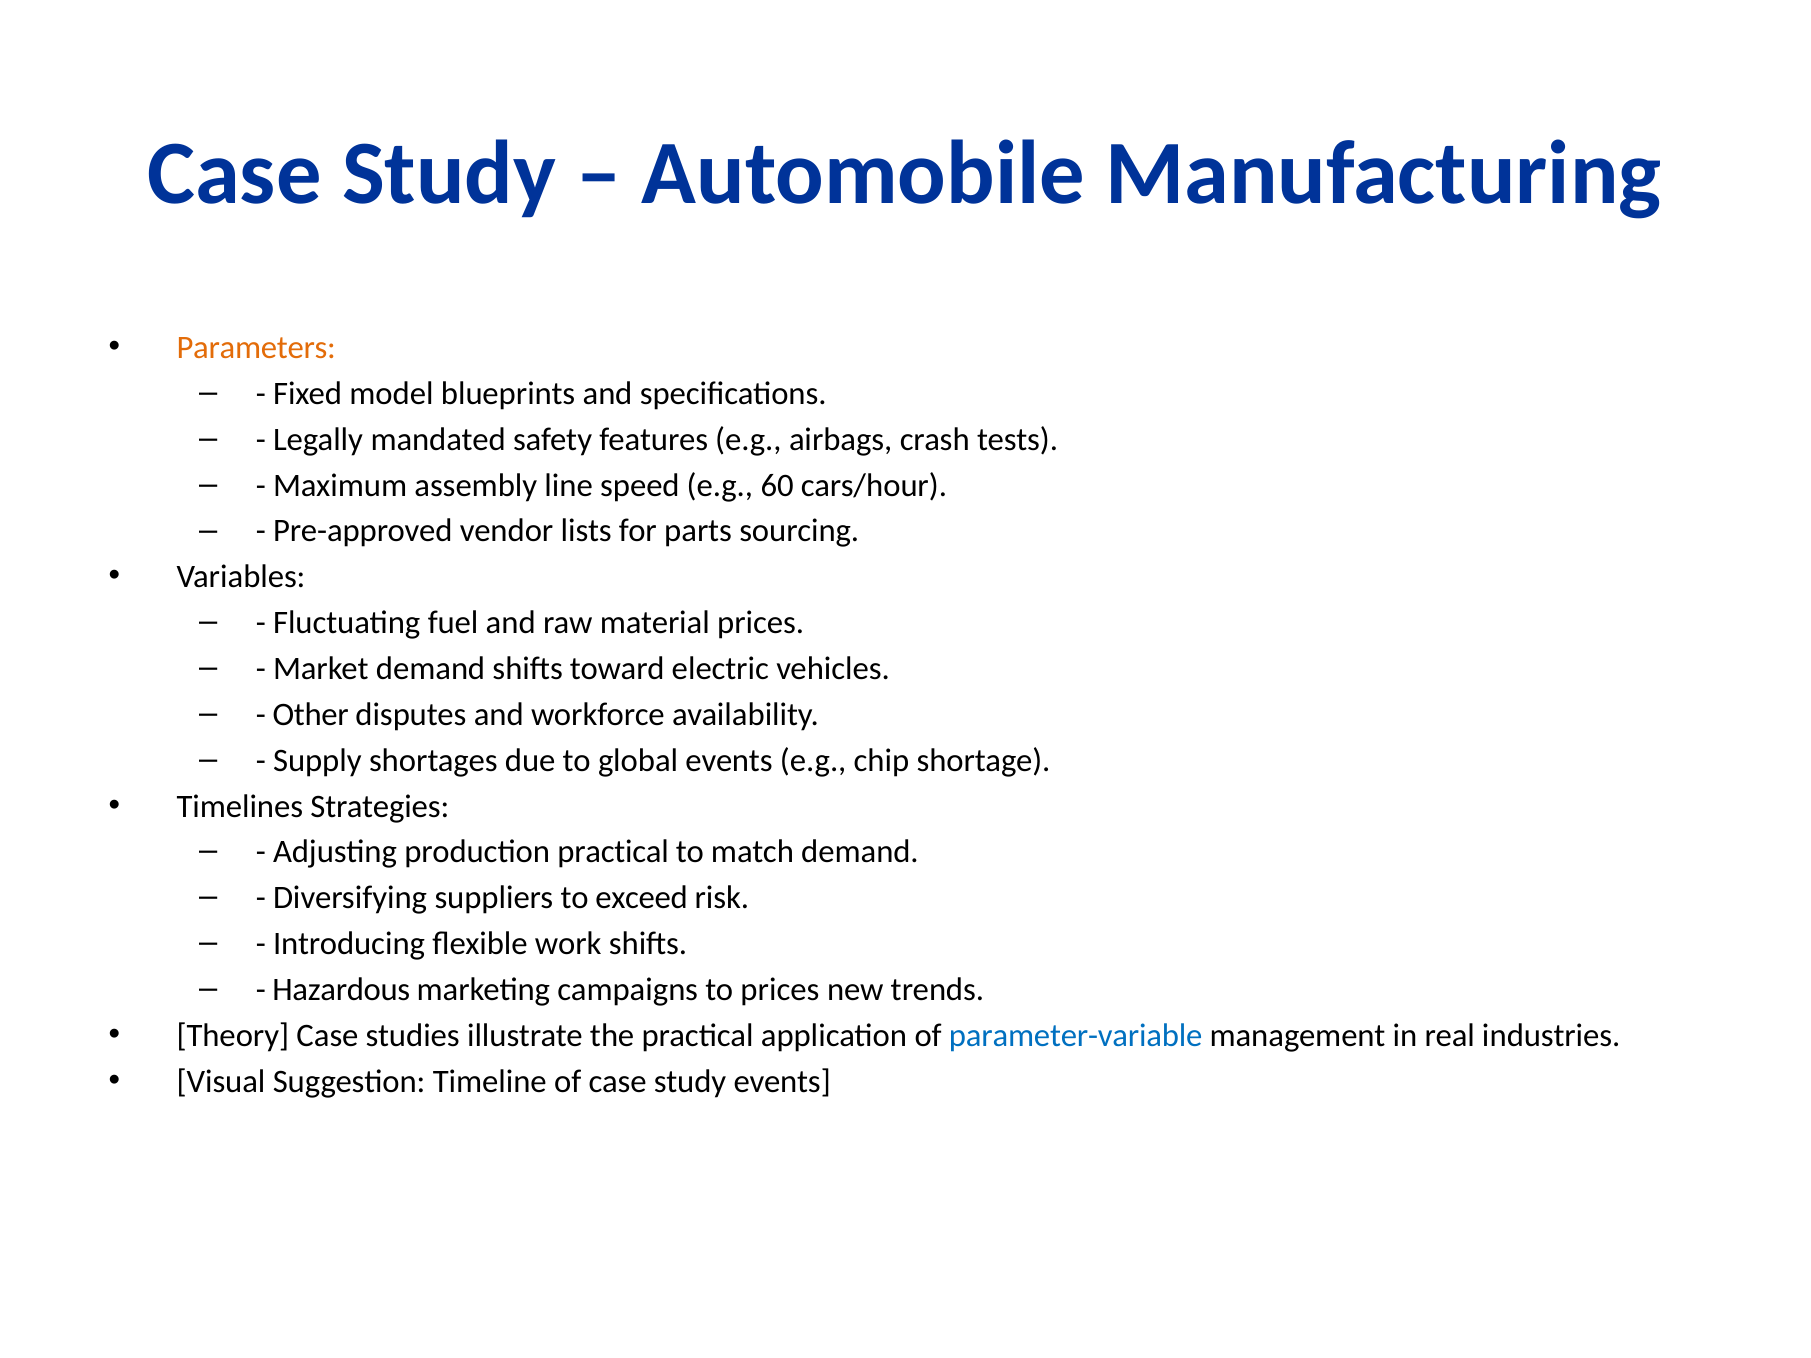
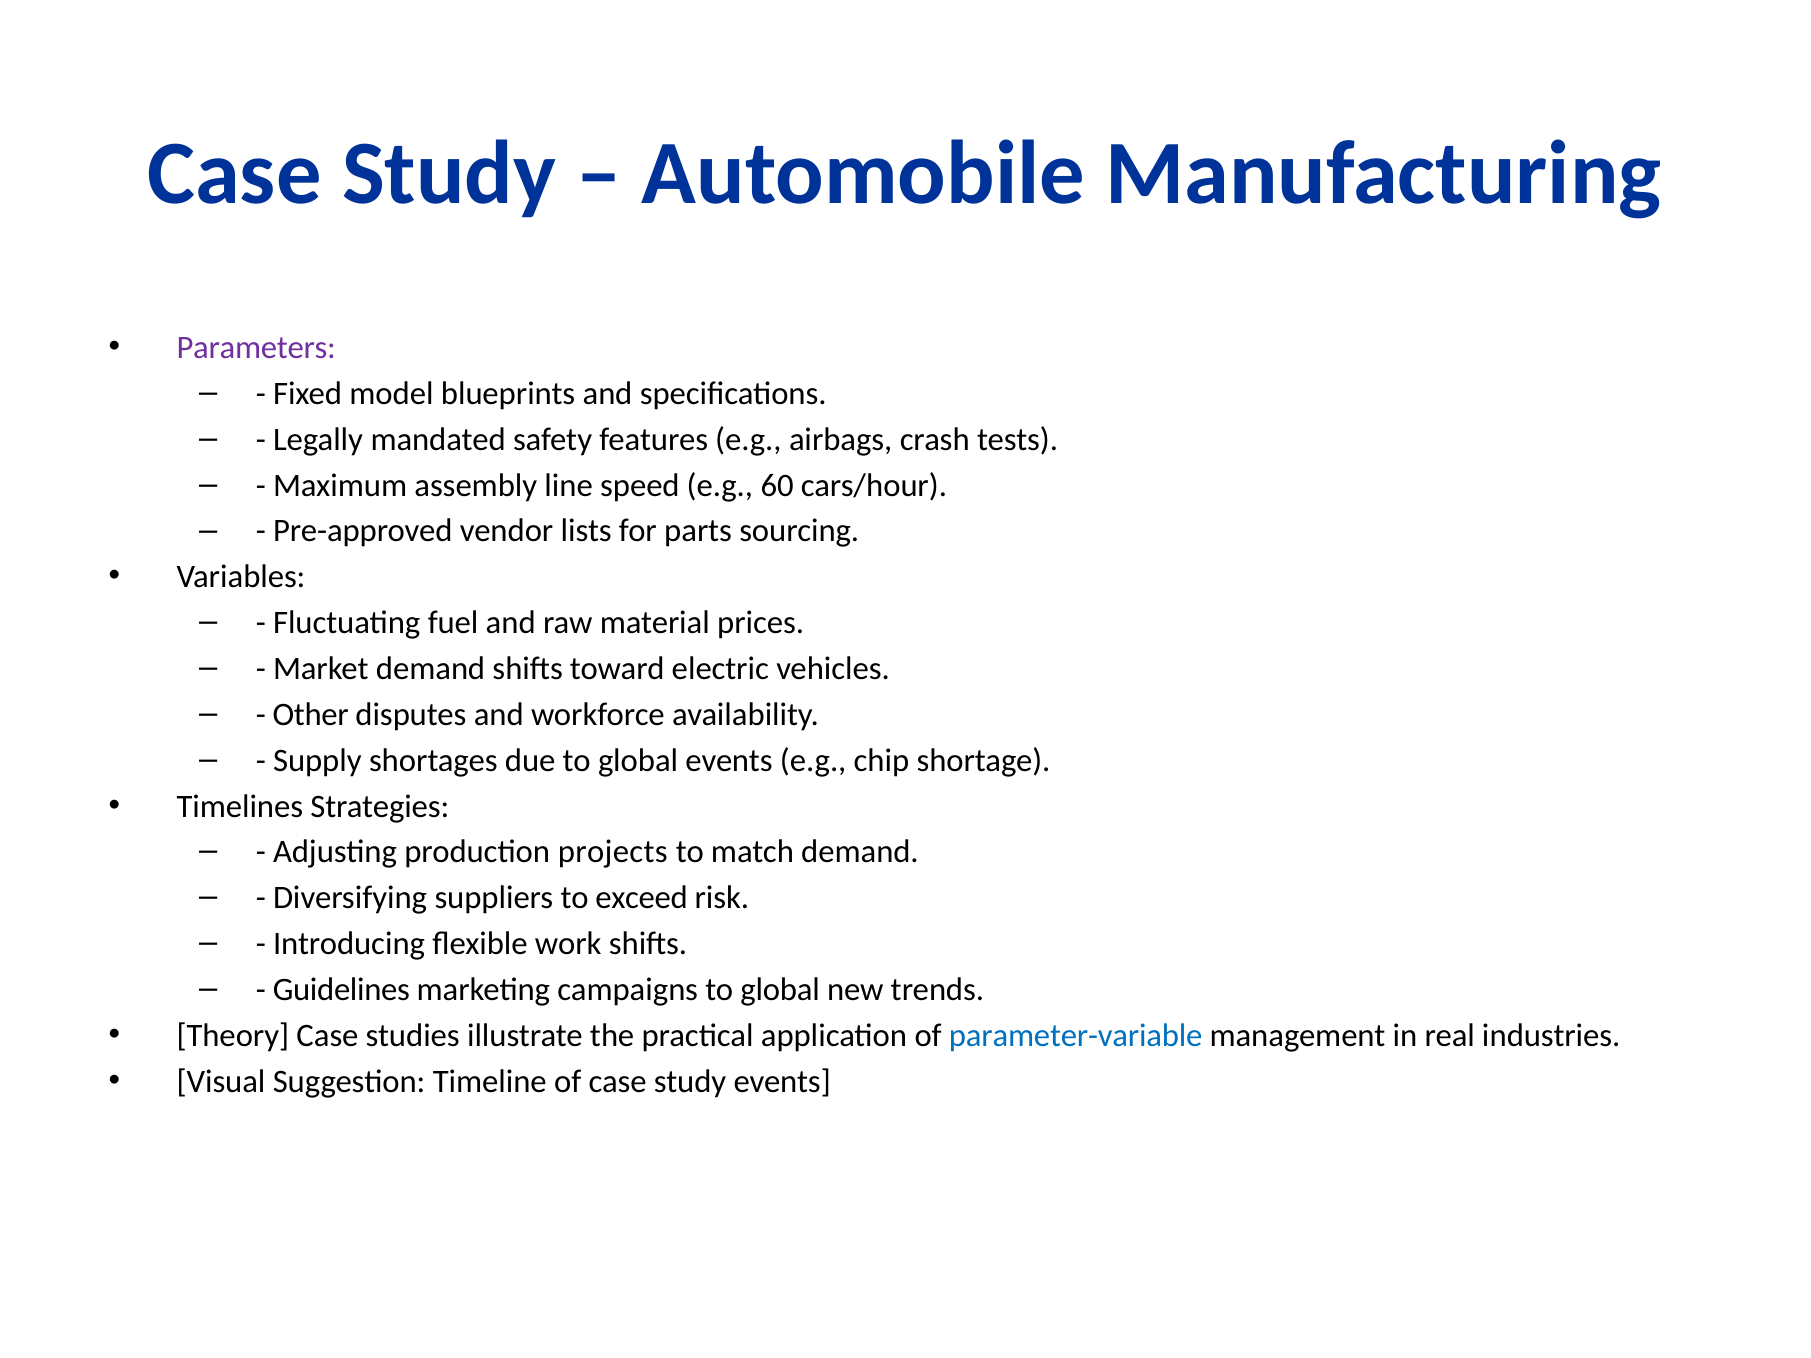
Parameters colour: orange -> purple (256, 348)
production practical: practical -> projects (613, 852)
Hazardous: Hazardous -> Guidelines (341, 990)
campaigns to prices: prices -> global (780, 990)
